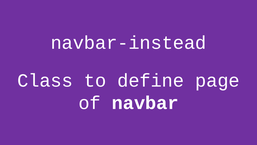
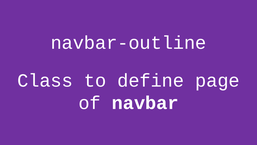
navbar-instead: navbar-instead -> navbar-outline (128, 43)
